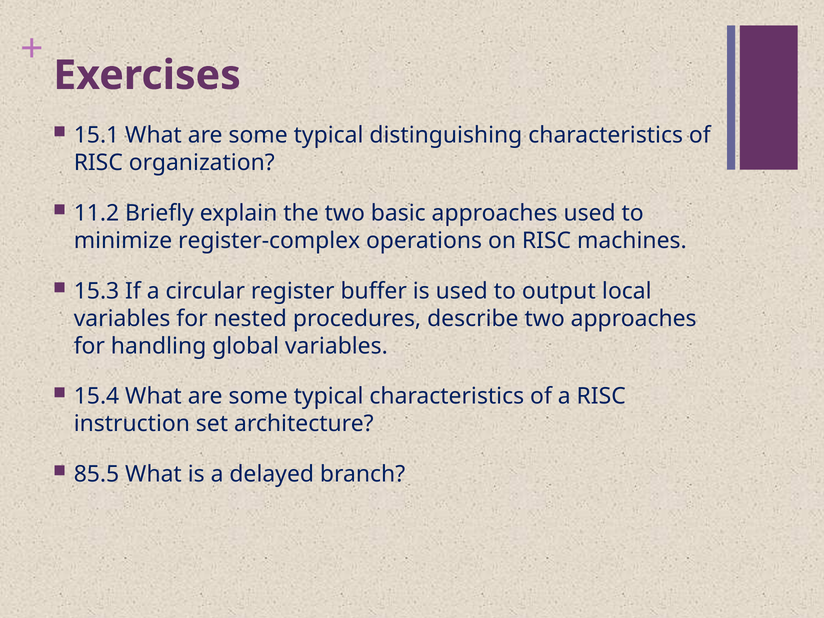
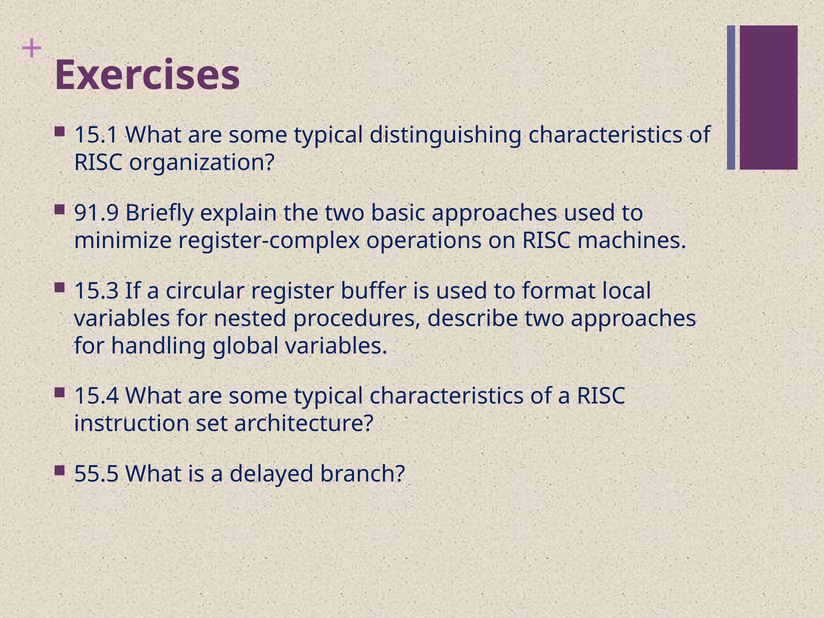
11.2: 11.2 -> 91.9 (96, 213)
output: output -> format (559, 291)
85.5: 85.5 -> 55.5 (96, 474)
